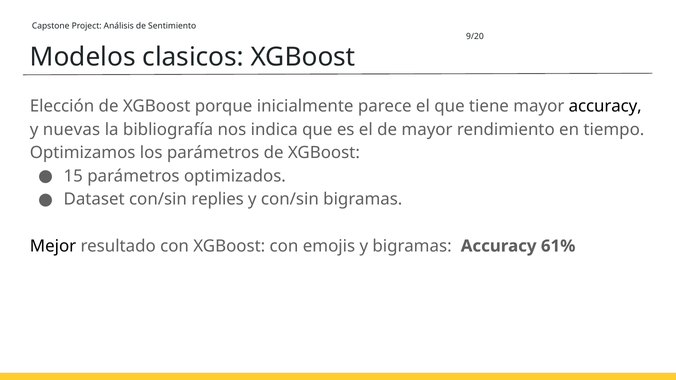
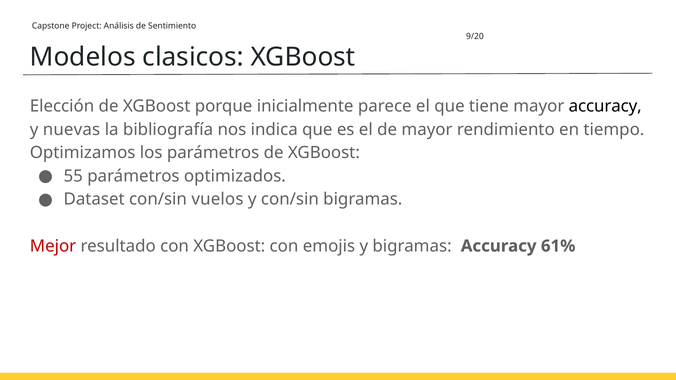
15: 15 -> 55 (73, 176)
replies: replies -> vuelos (217, 200)
Mejor colour: black -> red (53, 246)
